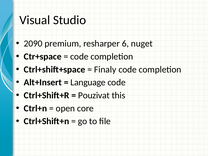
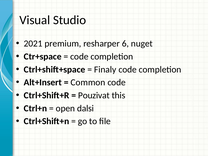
2090: 2090 -> 2021 (33, 44)
Language: Language -> Common (88, 82)
core: core -> dalsi (85, 108)
